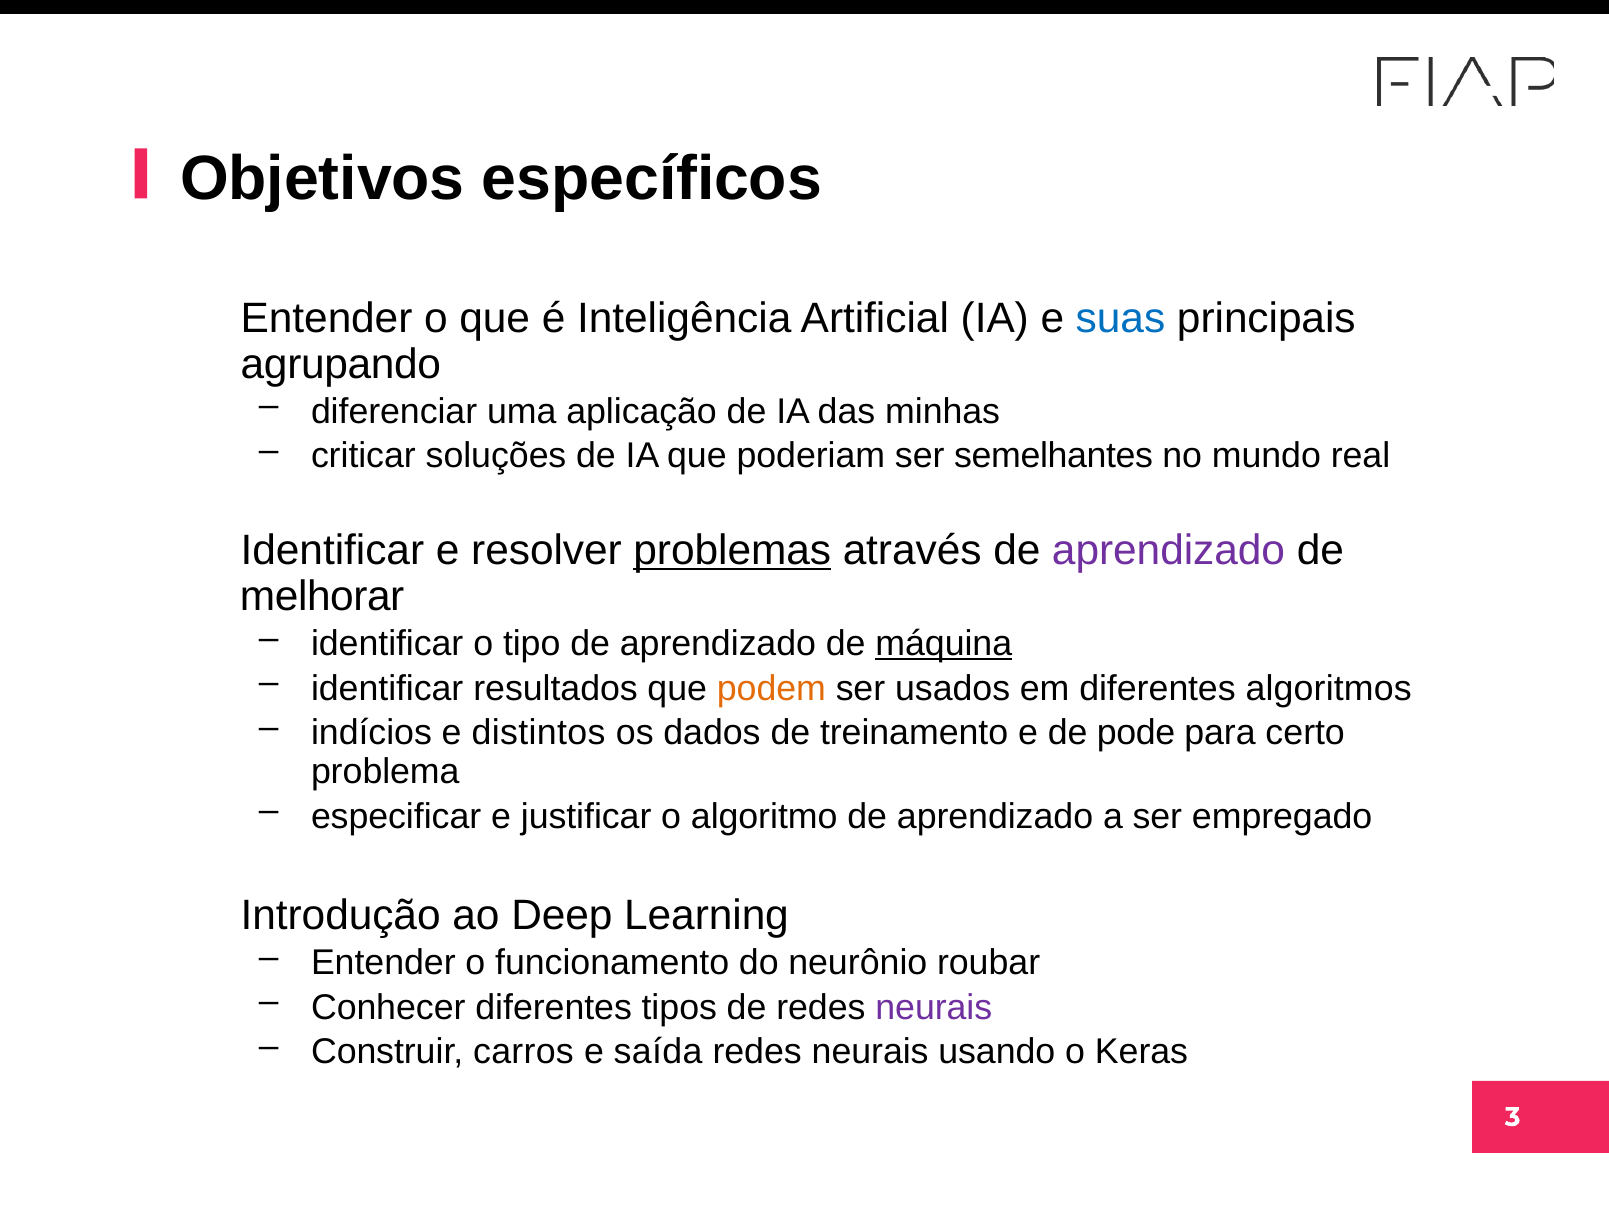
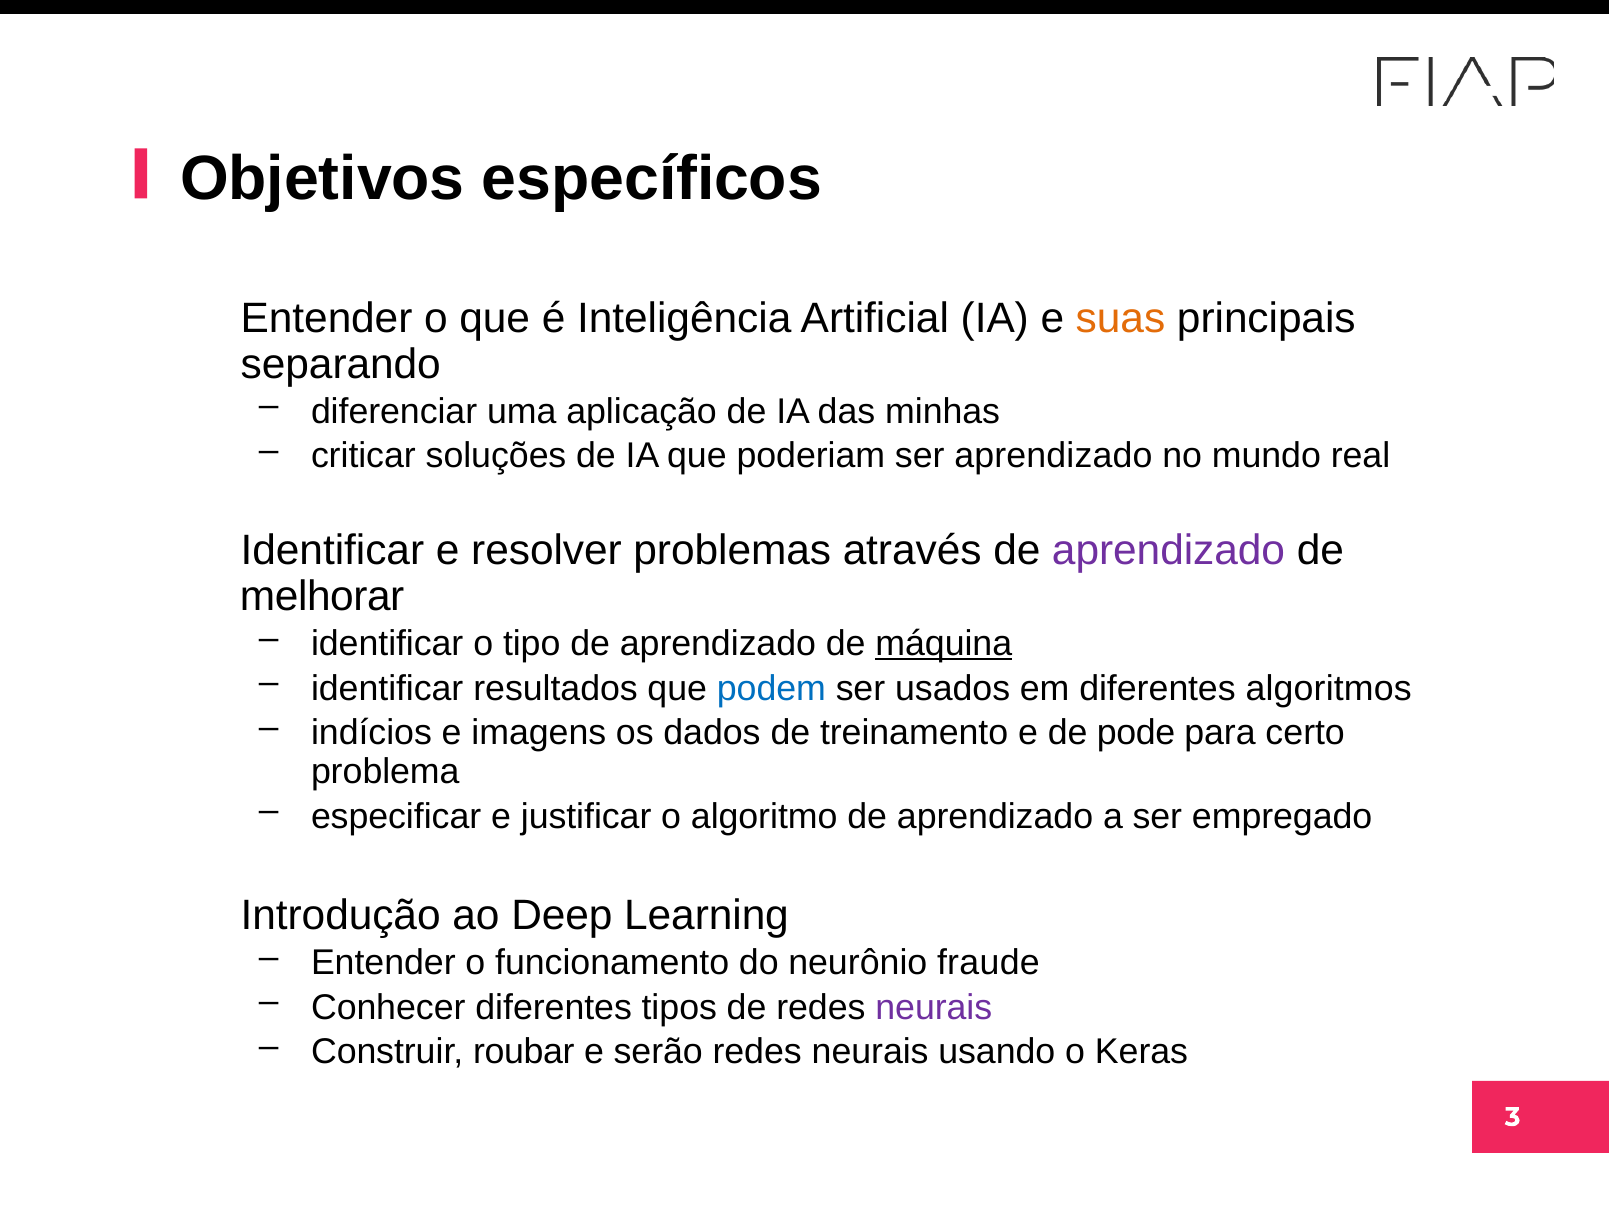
suas colour: blue -> orange (1120, 318)
agrupando: agrupando -> separando (341, 364)
ser semelhantes: semelhantes -> aprendizado (1053, 456)
problemas underline: present -> none (732, 551)
podem colour: orange -> blue (771, 688)
distintos: distintos -> imagens (539, 733)
roubar: roubar -> fraude (988, 962)
carros: carros -> roubar (524, 1052)
saída: saída -> serão (658, 1052)
